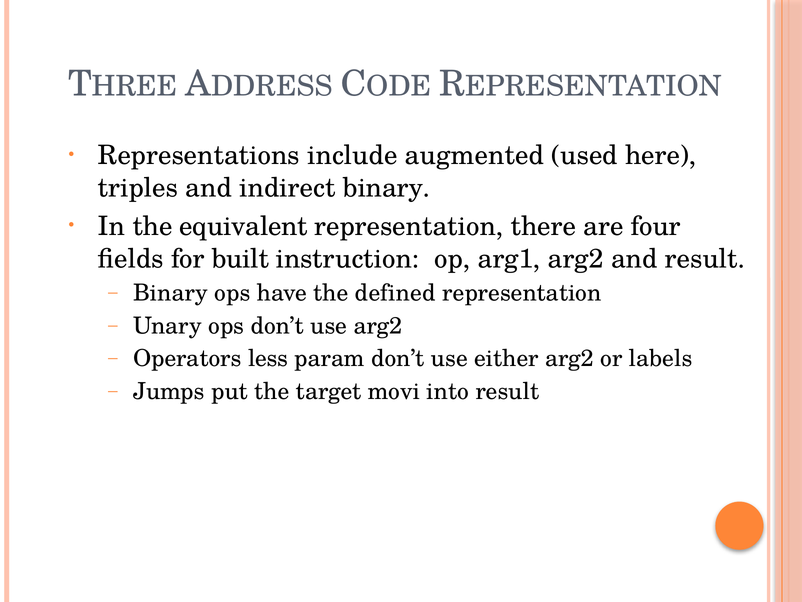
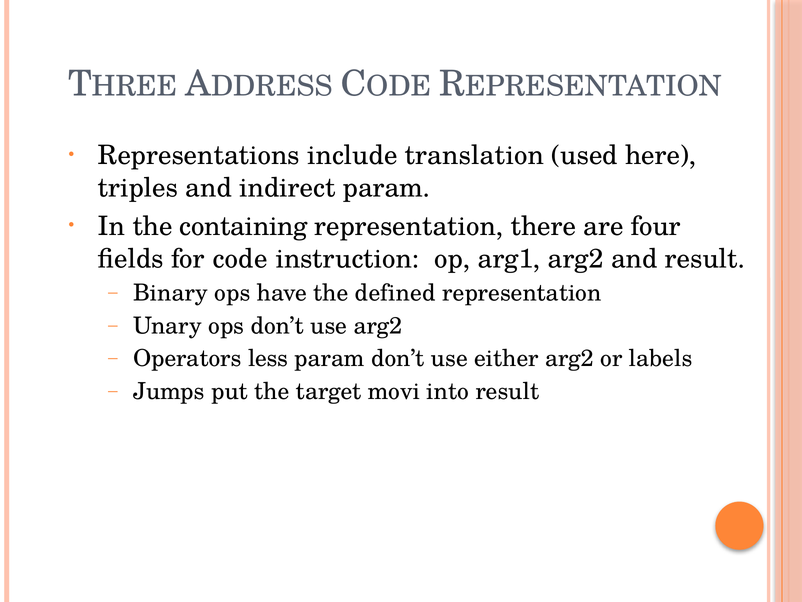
augmented: augmented -> translation (474, 156)
indirect binary: binary -> param (387, 188)
equivalent: equivalent -> containing (244, 226)
built: built -> code (240, 258)
